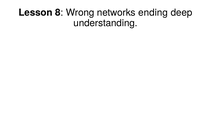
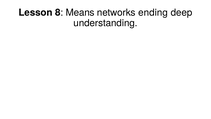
Wrong: Wrong -> Means (80, 13)
